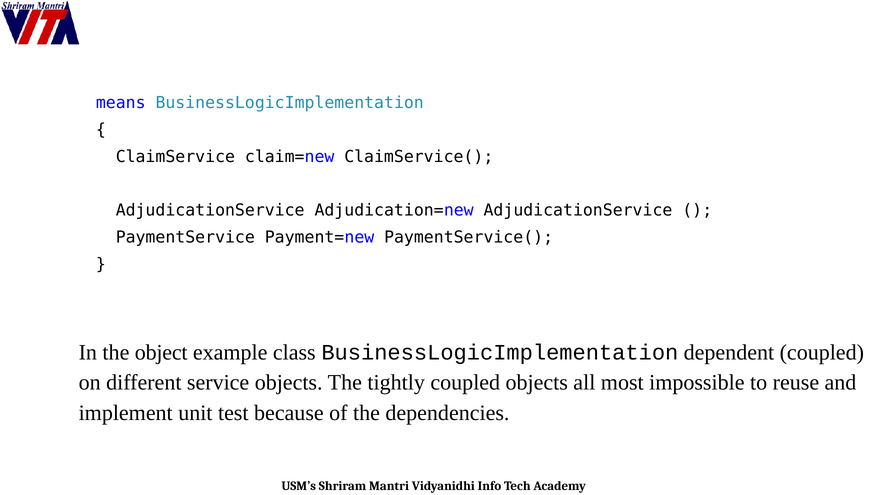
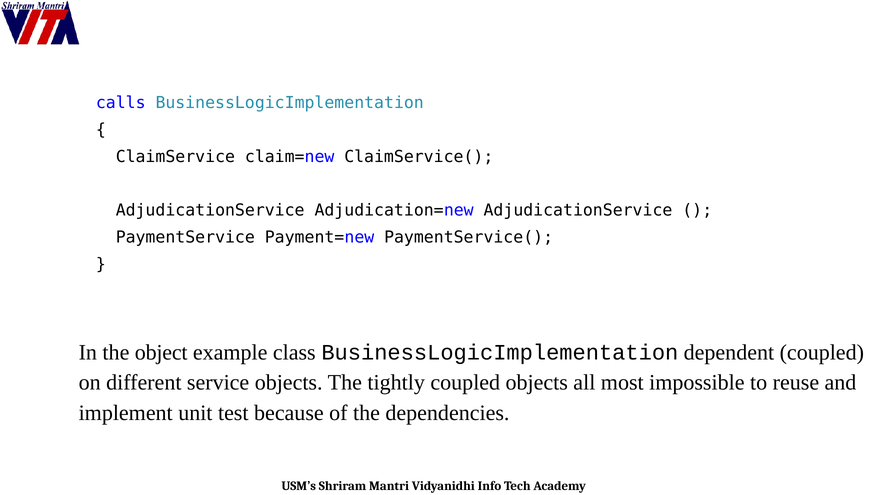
means: means -> calls (121, 103)
